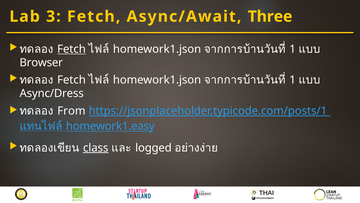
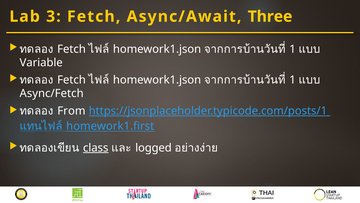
Fetch underline: present -> none (71, 49)
Browser: Browser -> Variable (41, 63)
Async/Dress: Async/Dress -> Async/Fetch (52, 93)
homework1.easy: homework1.easy -> homework1.first (110, 126)
